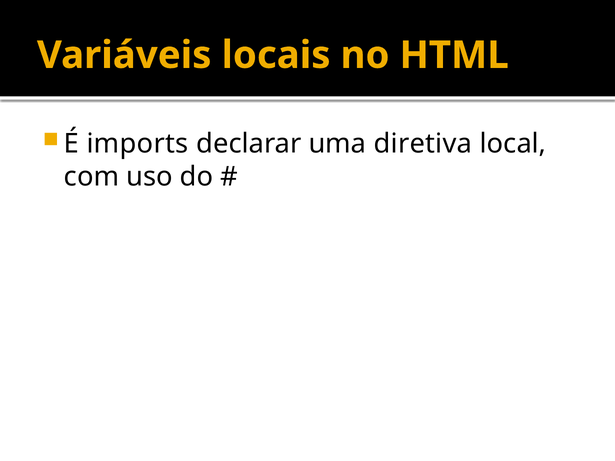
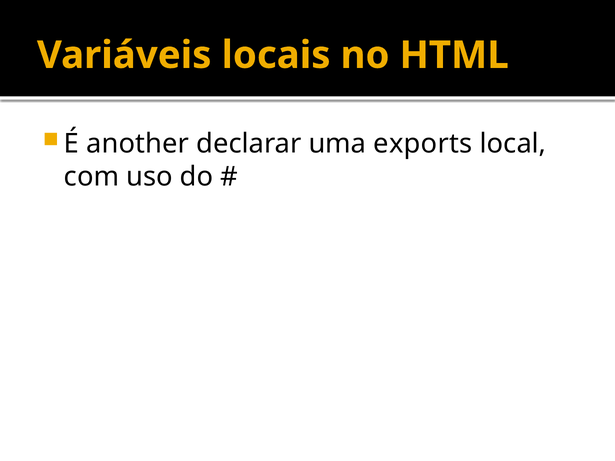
imports: imports -> another (138, 144)
diretiva: diretiva -> exports (423, 144)
